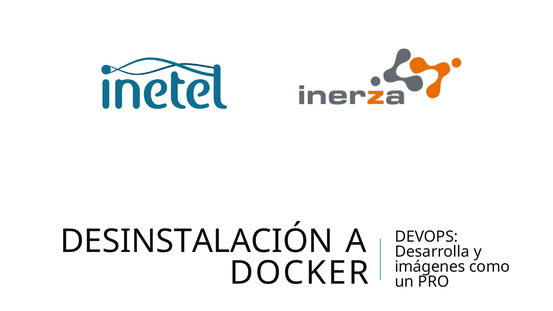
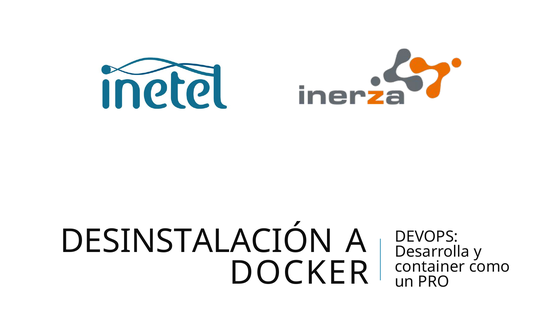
imágenes: imágenes -> container (430, 267)
